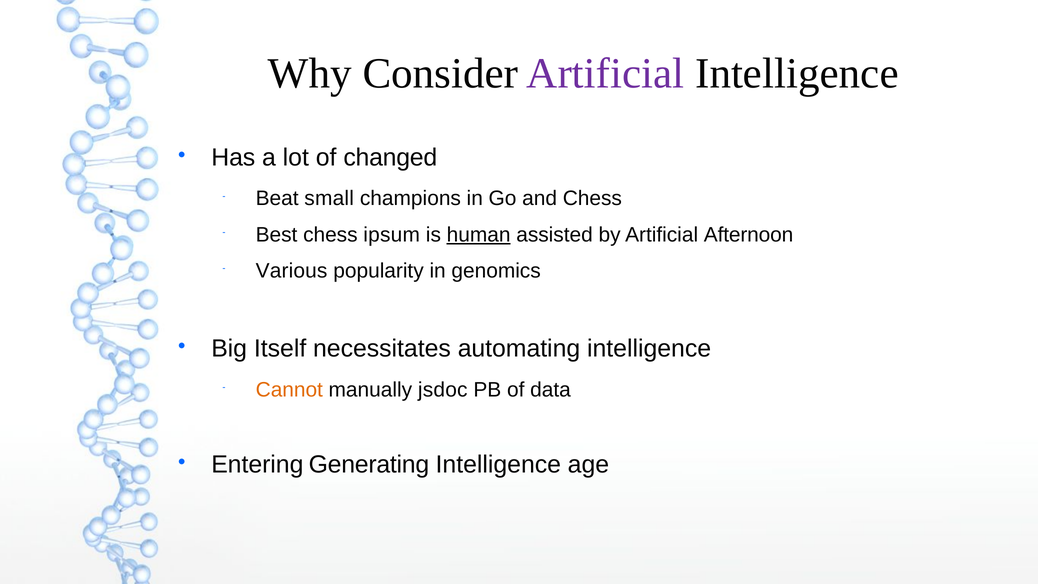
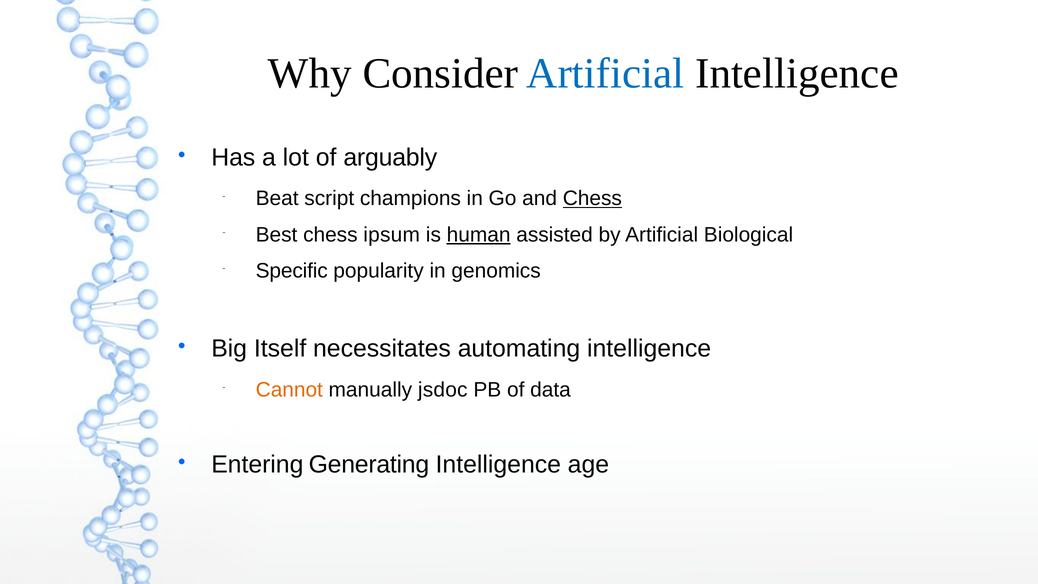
Artificial colour: purple -> blue (605, 73)
changed: changed -> arguably (390, 157)
small: small -> script (329, 198)
Chess underline: none -> present (592, 198)
Afternoon: Afternoon -> Biological (749, 235)
Various: Various -> Specific (292, 271)
